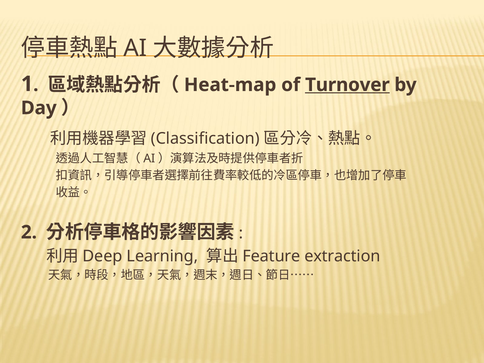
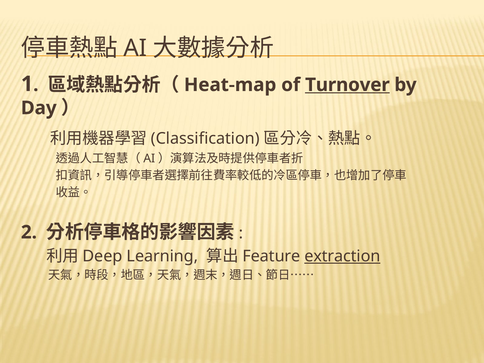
extraction underline: none -> present (342, 256)
